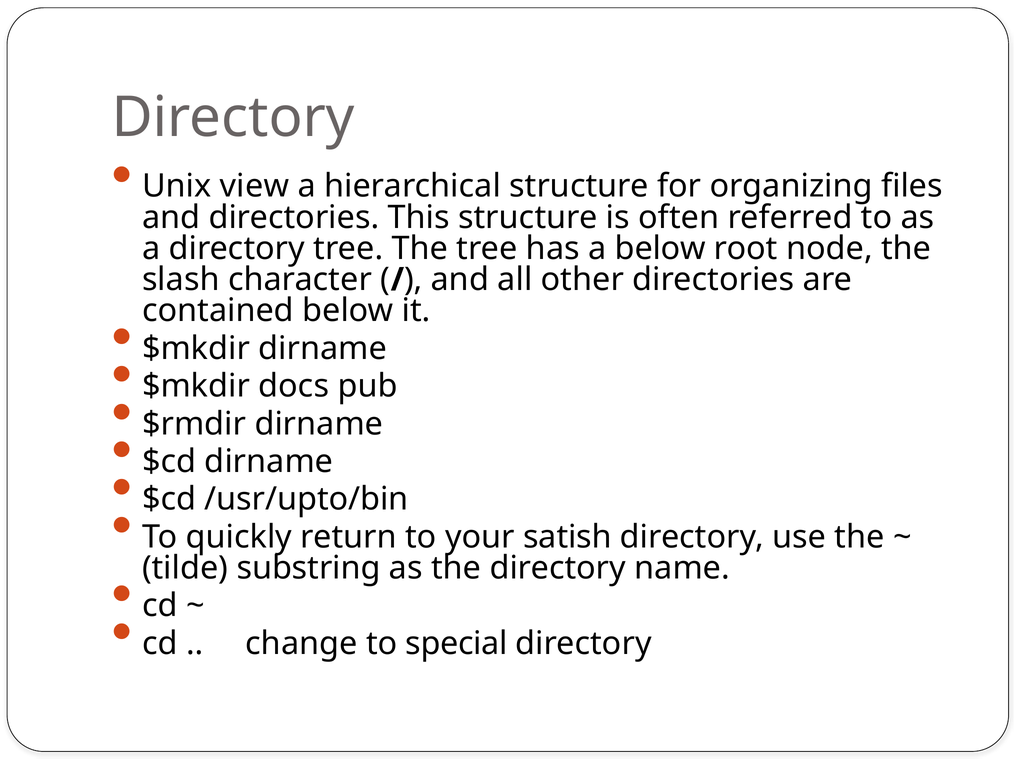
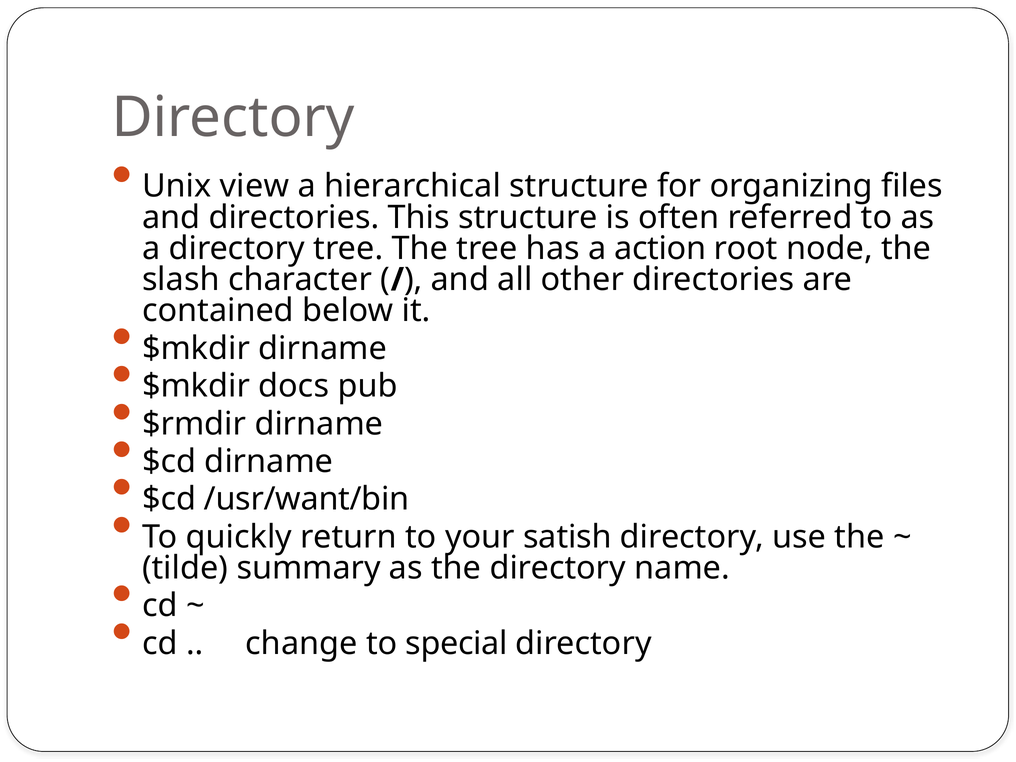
a below: below -> action (660, 249)
/usr/upto/bin: /usr/upto/bin -> /usr/want/bin (307, 499)
substring: substring -> summary (309, 568)
